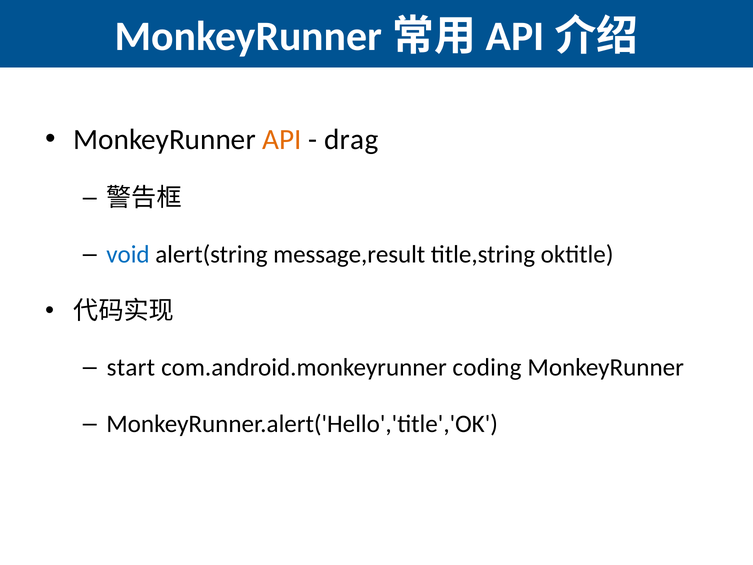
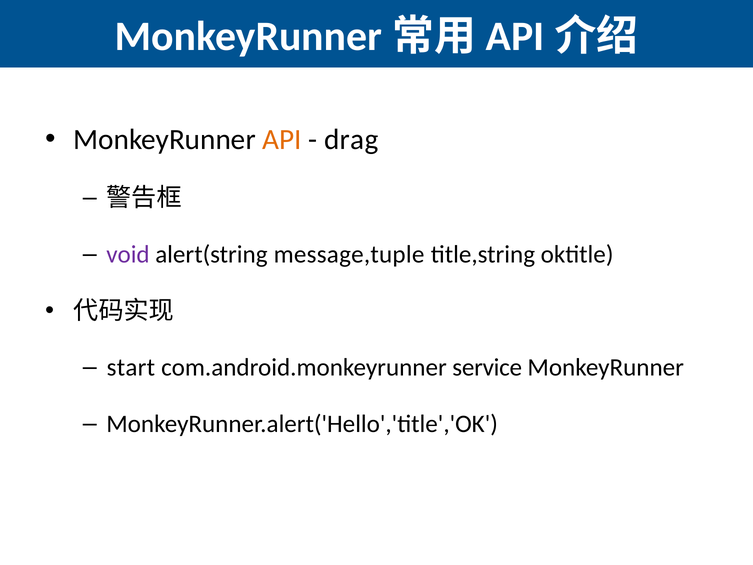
void colour: blue -> purple (128, 255)
message,result: message,result -> message,tuple (349, 255)
coding: coding -> service (487, 368)
